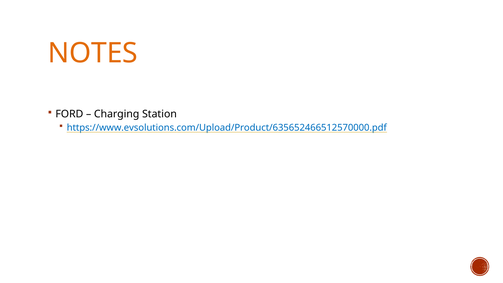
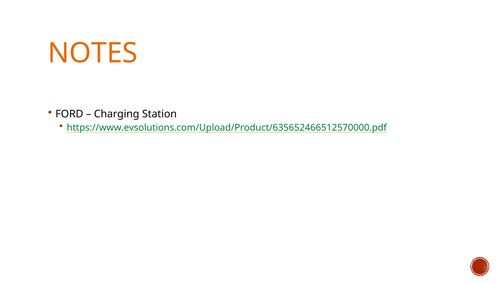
https://www.evsolutions.com/Upload/Product/635652466512570000.pdf colour: blue -> green (227, 128)
